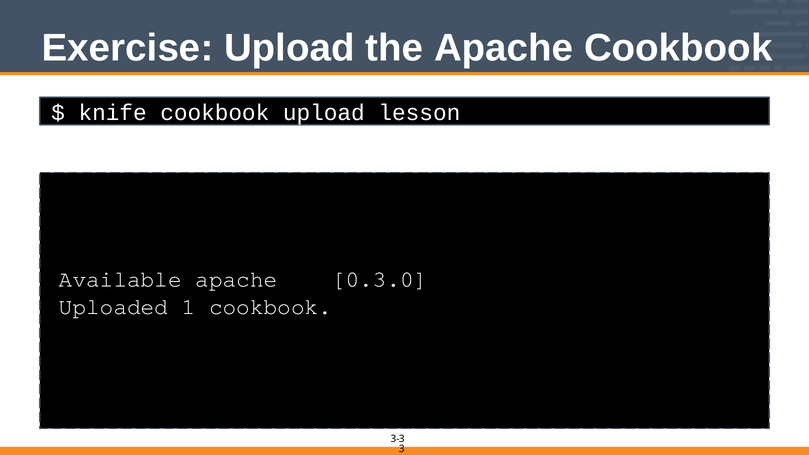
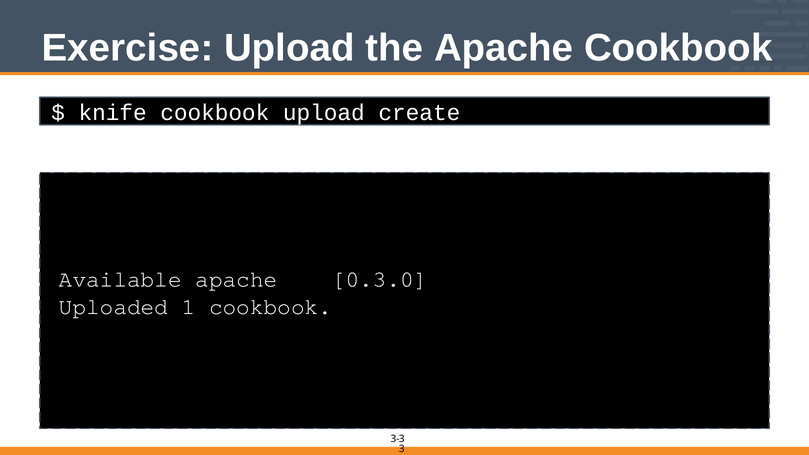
lesson: lesson -> create (419, 113)
